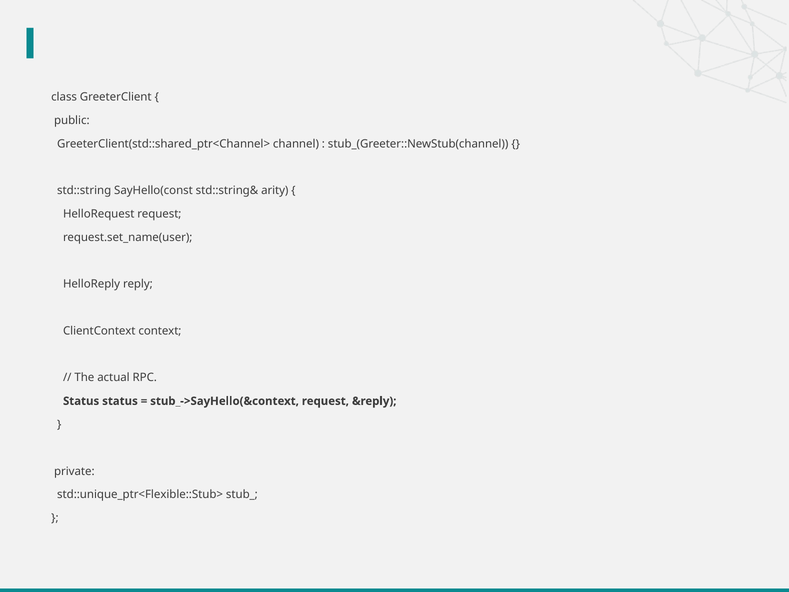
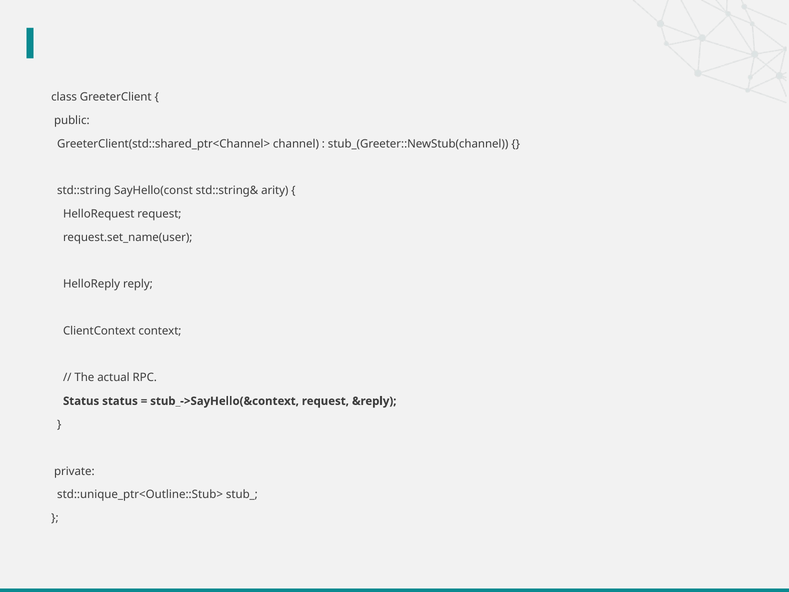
std::unique_ptr<Flexible::Stub>: std::unique_ptr<Flexible::Stub> -> std::unique_ptr<Outline::Stub> (140, 494)
